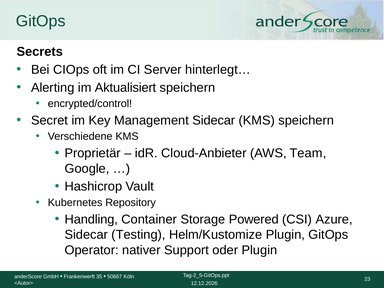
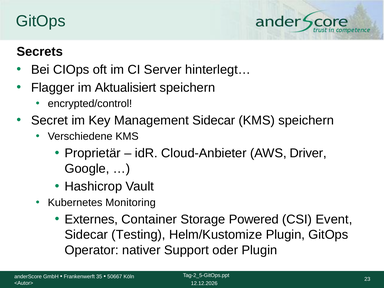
Alerting: Alerting -> Flagger (53, 88)
Team: Team -> Driver (308, 153)
Repository: Repository -> Monitoring (131, 203)
Handling: Handling -> Externes (91, 219)
Azure: Azure -> Event (334, 219)
